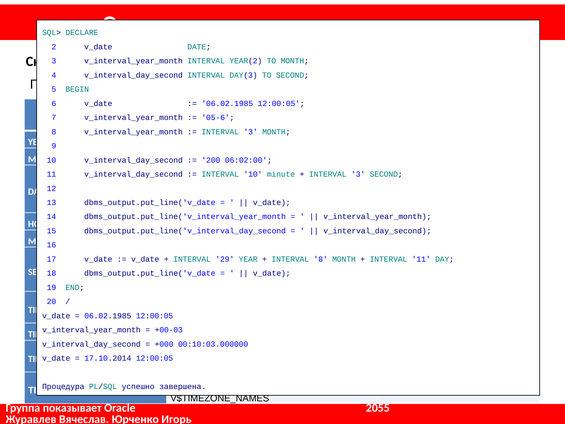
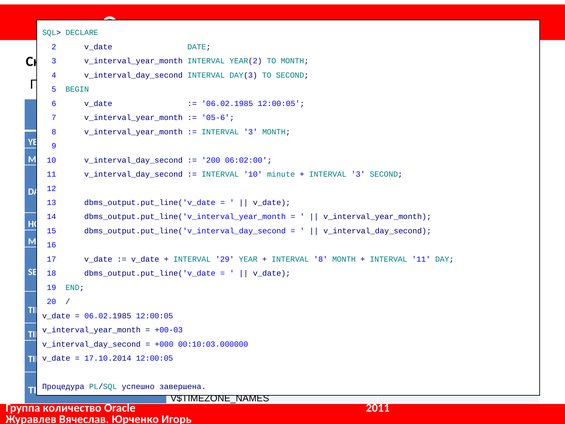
показывает: показывает -> количество (72, 408)
2055: 2055 -> 2011 (378, 408)
